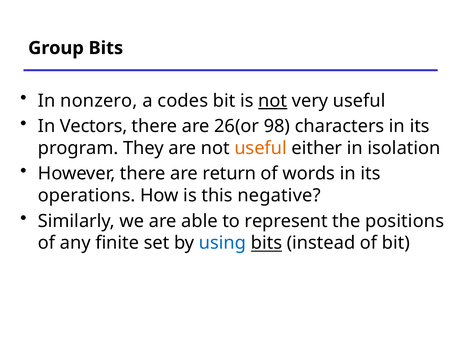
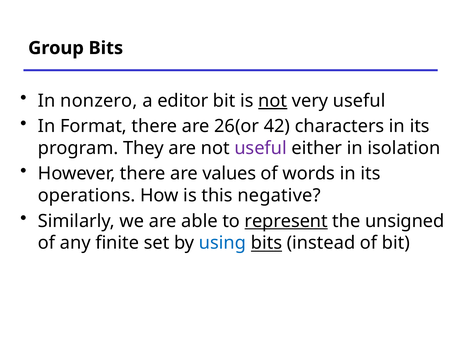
codes: codes -> editor (183, 101)
Vectors: Vectors -> Format (93, 127)
98: 98 -> 42 (277, 127)
useful colour: orange -> purple (261, 148)
return: return -> values (229, 174)
represent underline: none -> present (286, 221)
positions: positions -> unsigned (405, 221)
